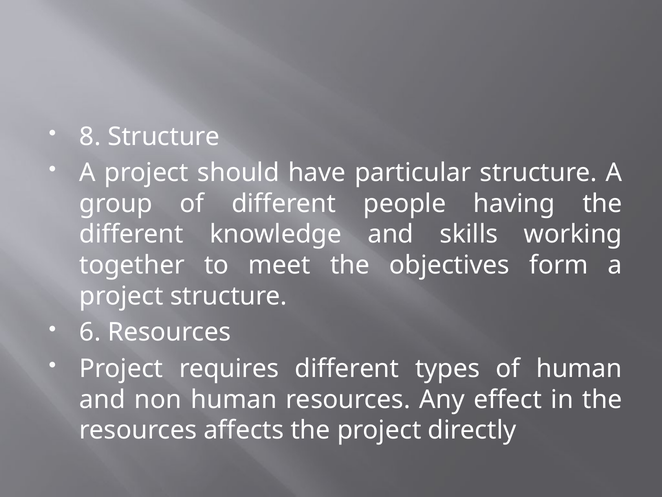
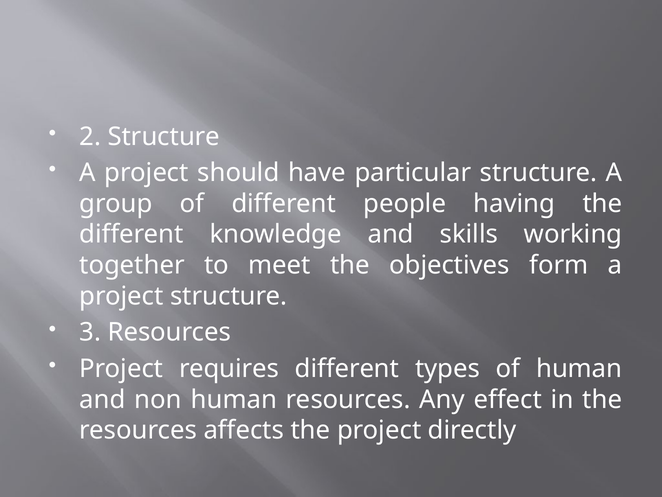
8: 8 -> 2 (90, 136)
6: 6 -> 3 (90, 332)
